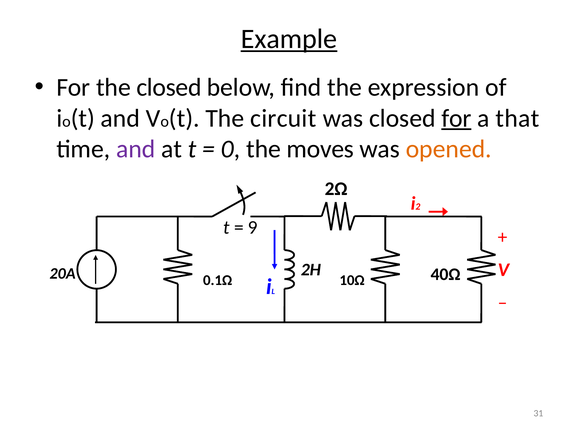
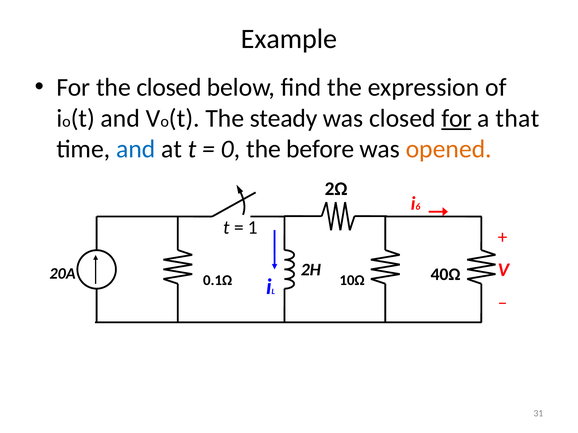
Example underline: present -> none (289, 39)
circuit: circuit -> steady (284, 118)
and colour: purple -> blue (136, 149)
moves: moves -> before (320, 149)
2: 2 -> 6 (418, 207)
9: 9 -> 1 (253, 228)
